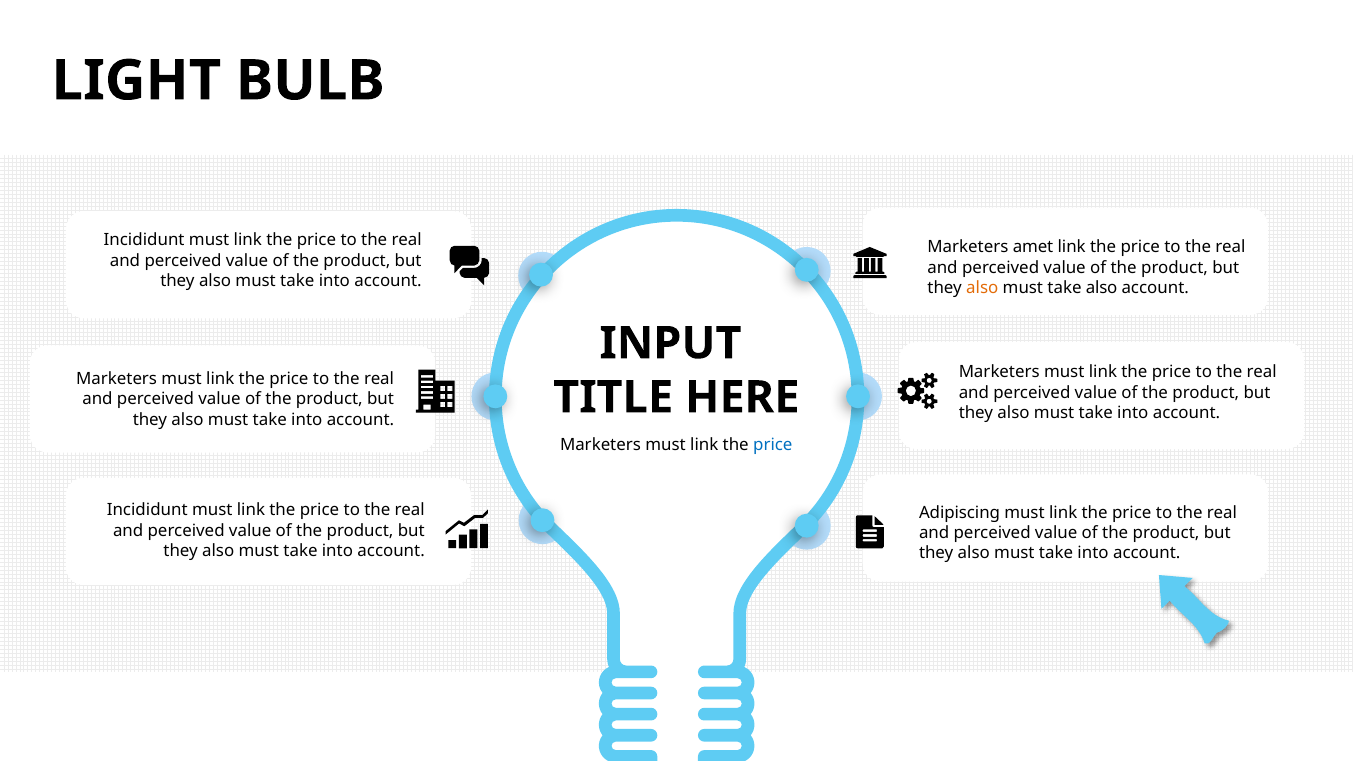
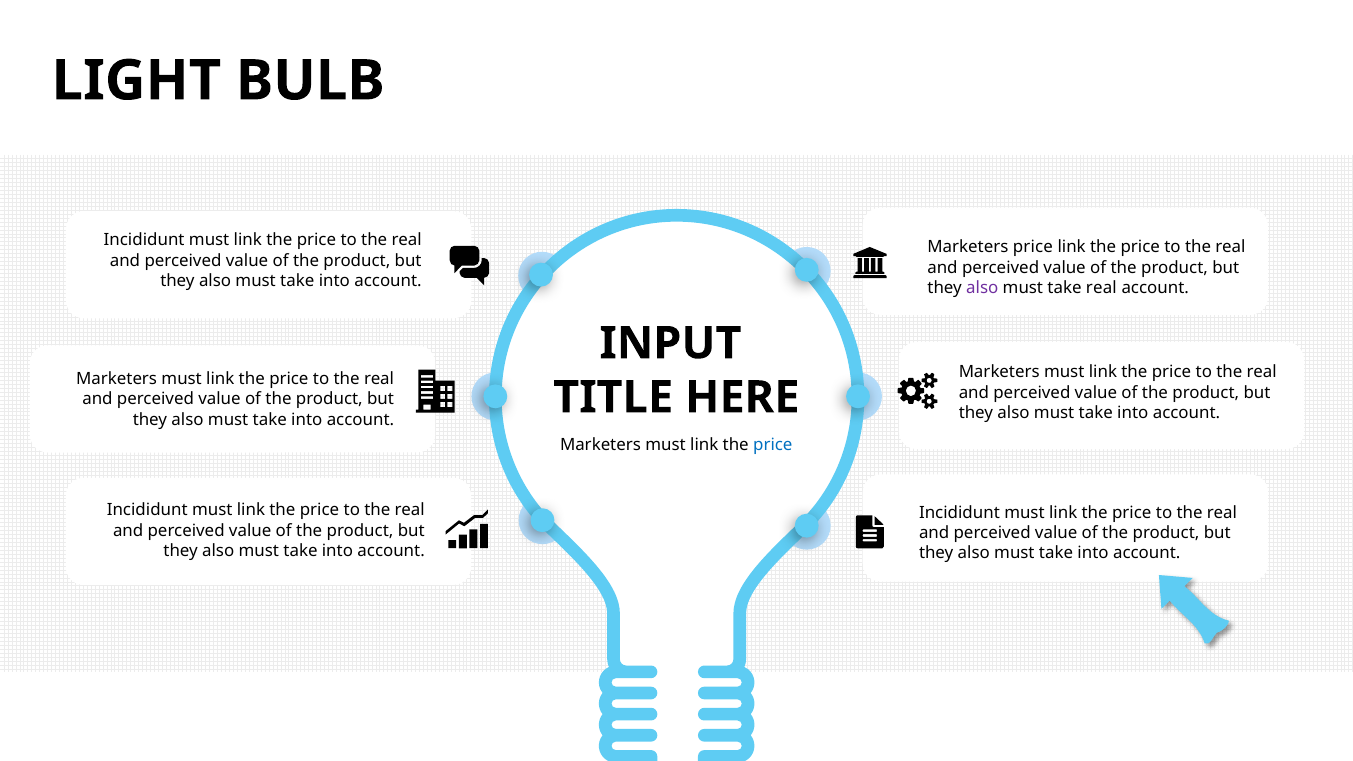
Marketers amet: amet -> price (1033, 247)
also colour: orange -> purple (982, 288)
take also: also -> real (1101, 288)
Adipiscing: Adipiscing -> Incididunt (959, 513)
